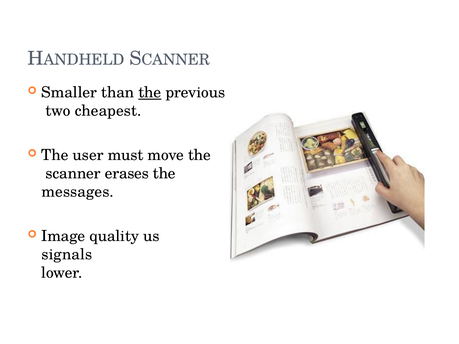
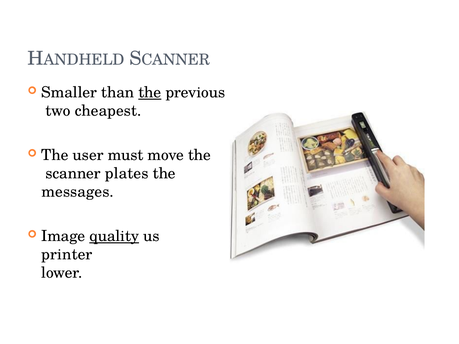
erases: erases -> plates (127, 174)
quality underline: none -> present (114, 236)
signals: signals -> printer (67, 255)
